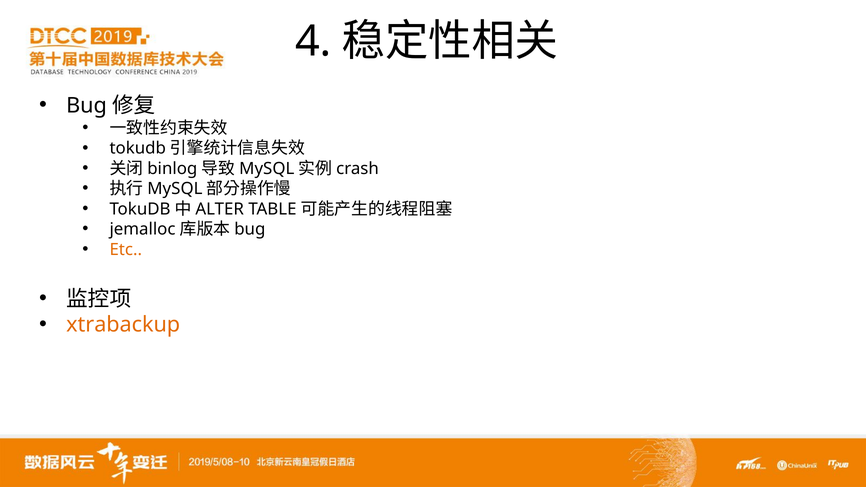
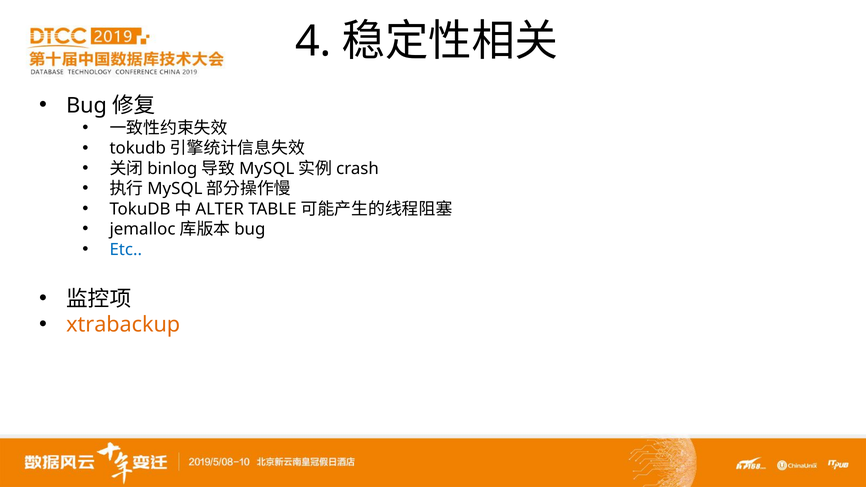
Etc colour: orange -> blue (126, 250)
